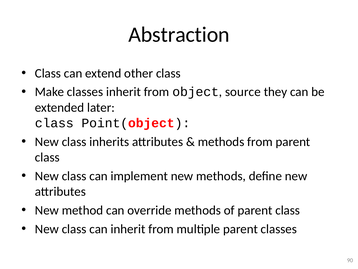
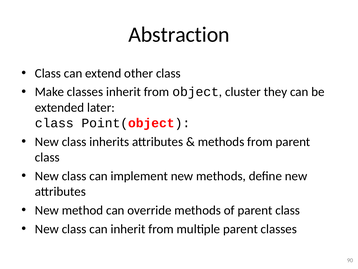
source: source -> cluster (243, 92)
